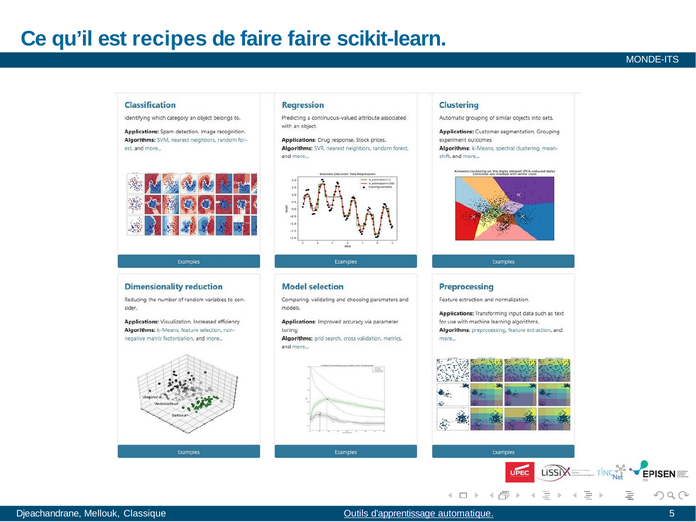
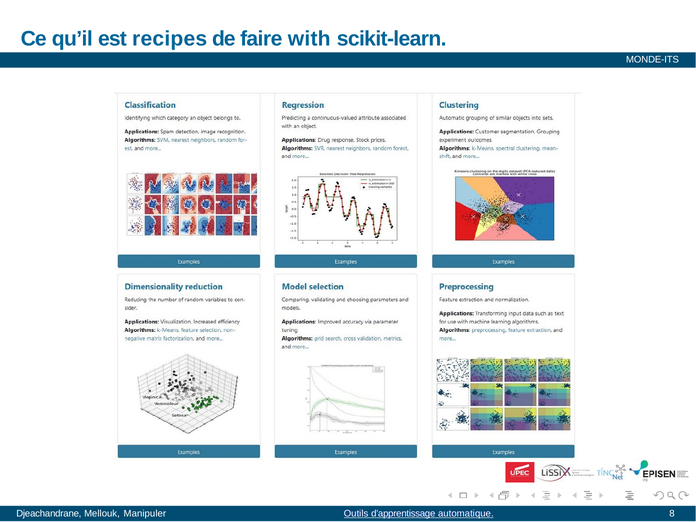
faire faire: faire -> with (309, 39)
Classique: Classique -> Manipuler (145, 514)
5: 5 -> 8 (672, 514)
